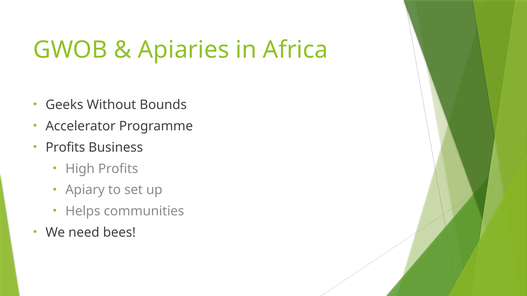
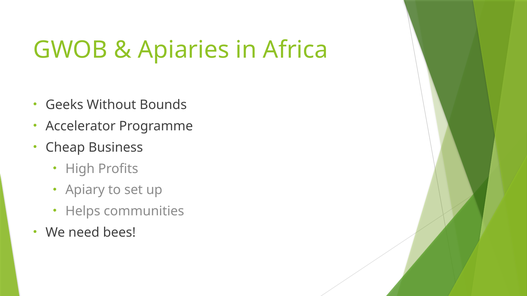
Profits: Profits -> Cheap (65, 148)
